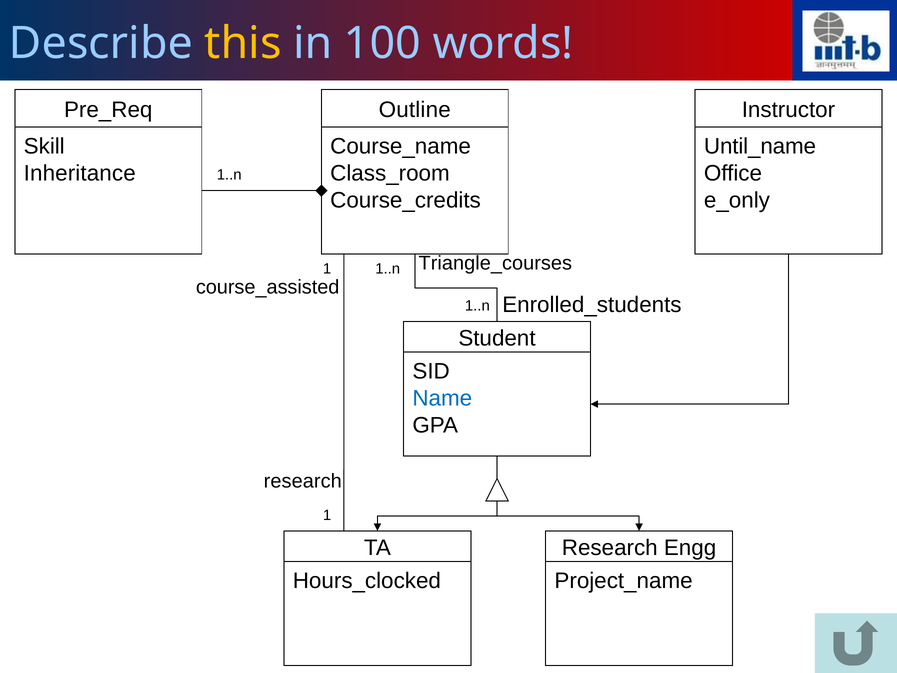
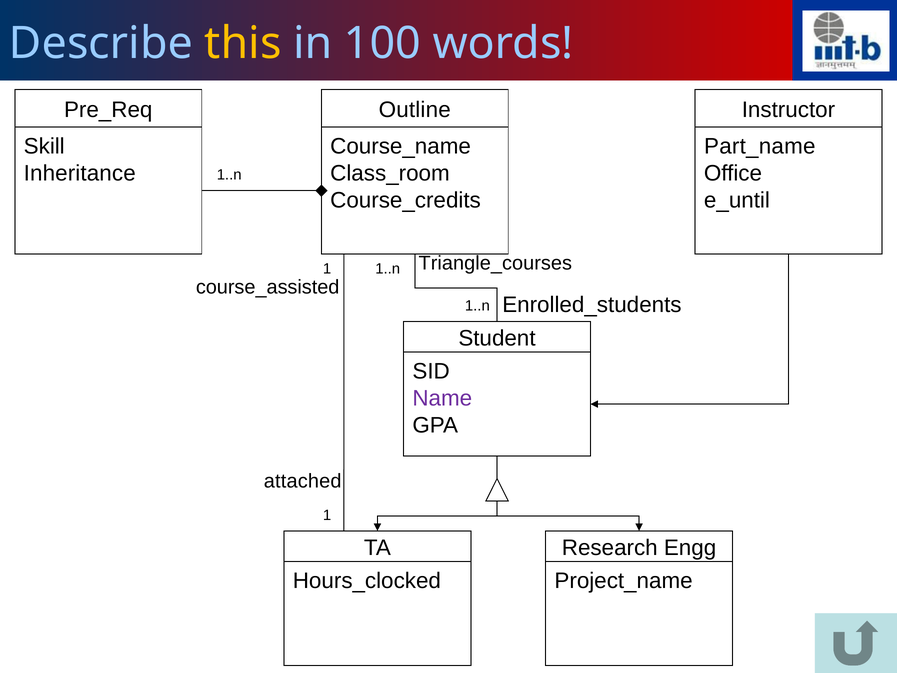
Until_name: Until_name -> Part_name (760, 146)
e_only: e_only -> e_until (737, 200)
Name colour: blue -> purple (442, 398)
research: research -> attached (303, 481)
